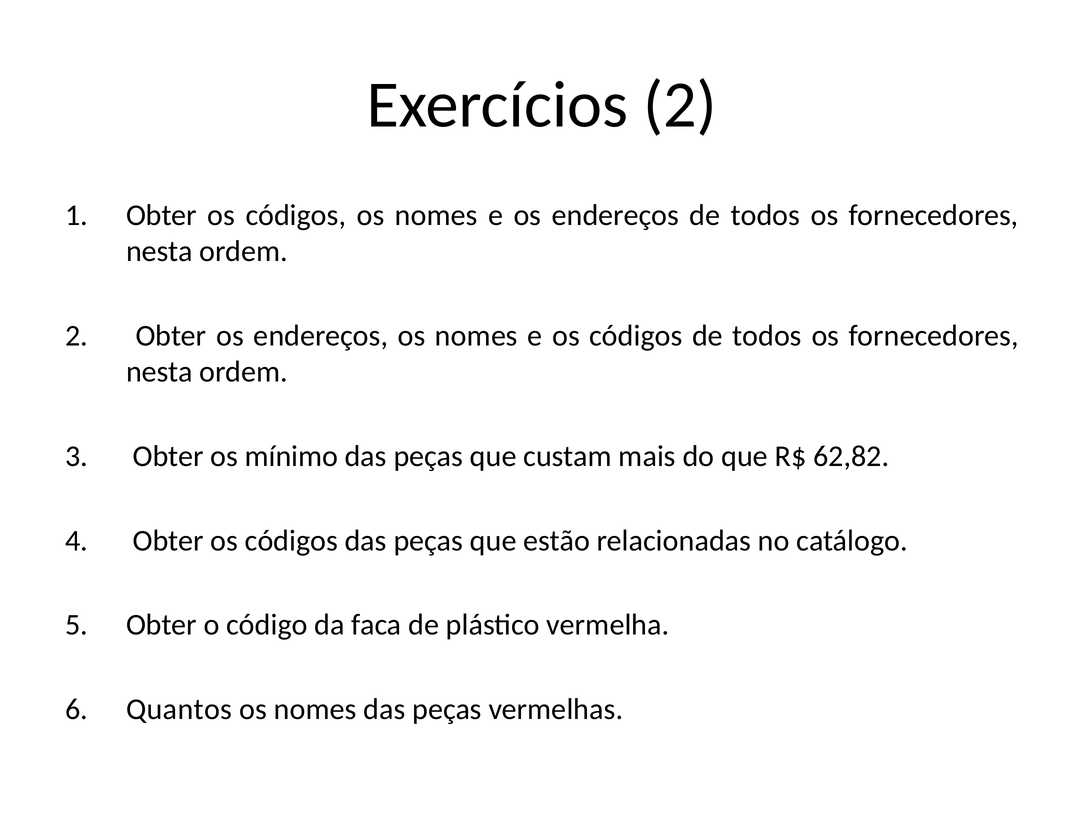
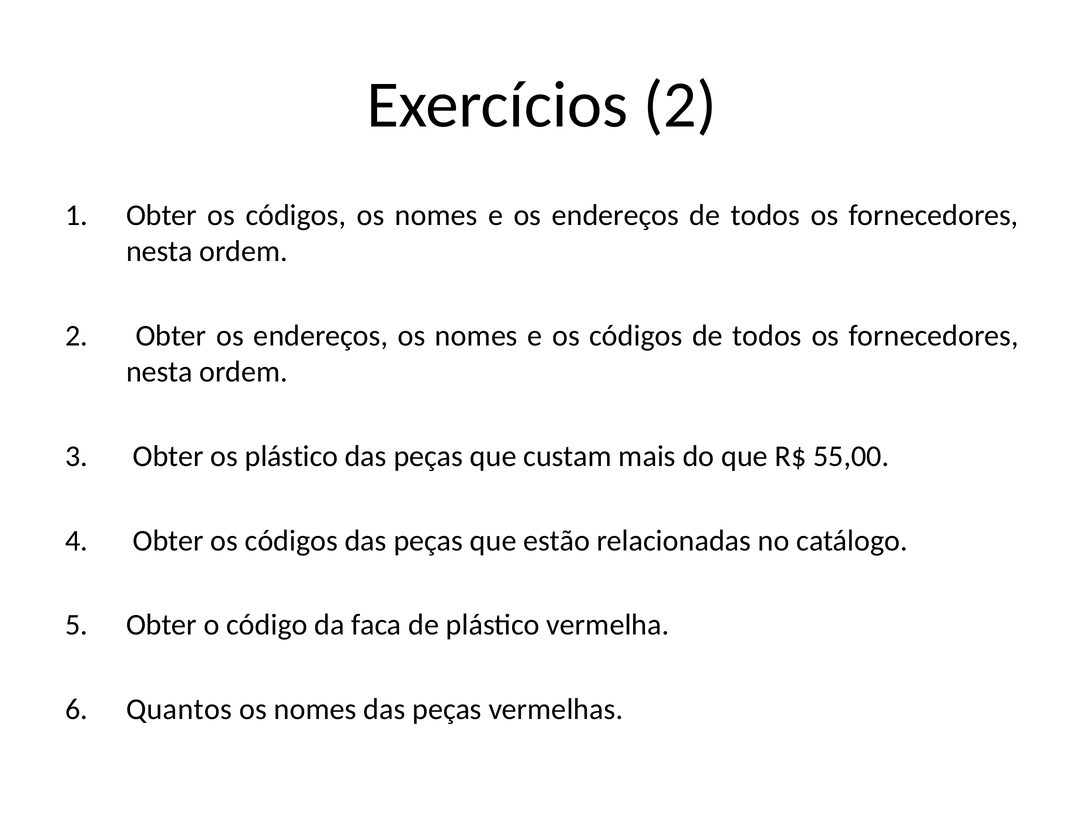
os mínimo: mínimo -> plástico (291, 456)
62,82: 62,82 -> 55,00 (851, 456)
